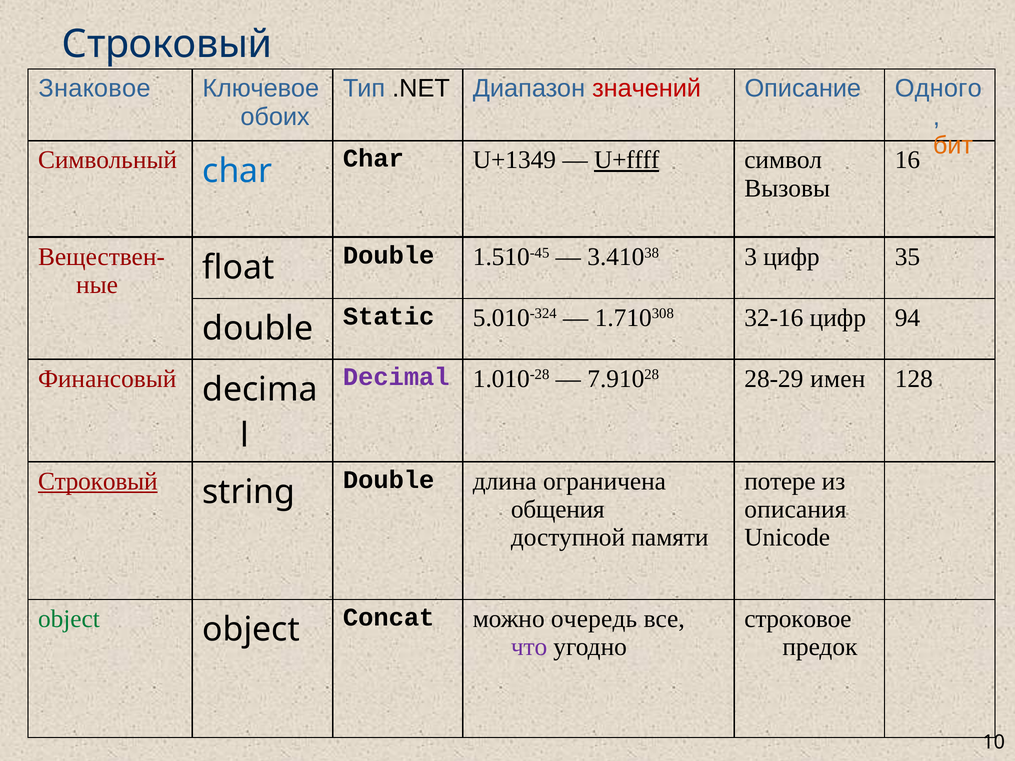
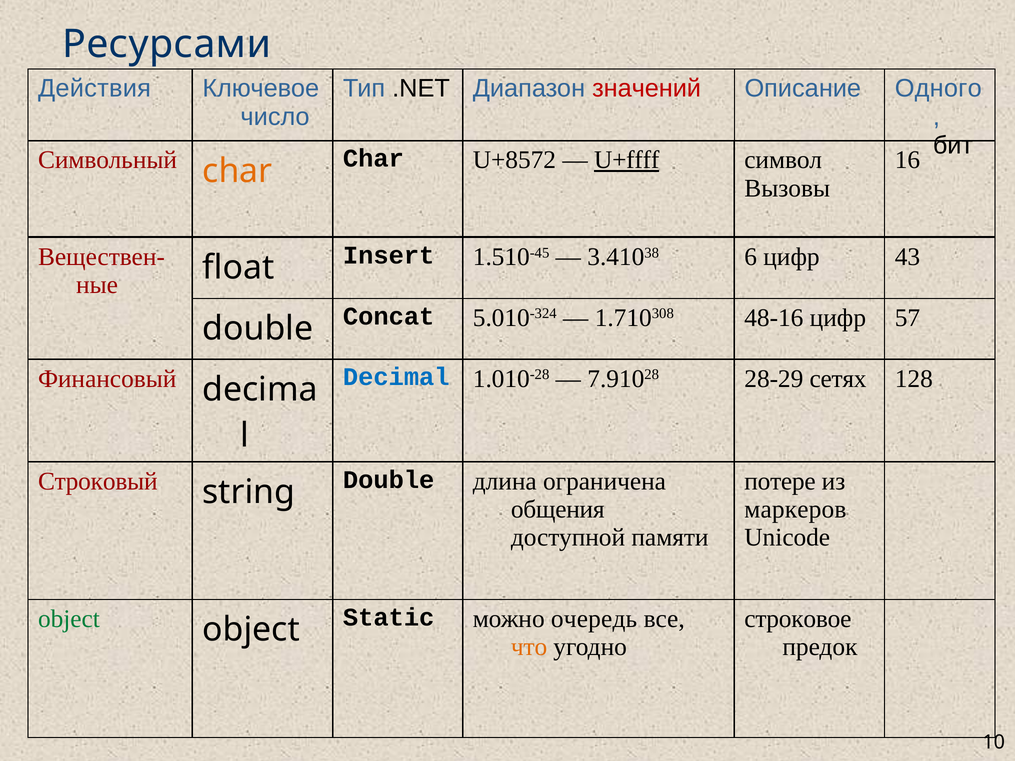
Строковый: Строковый -> Ресурсами (167, 44)
Знаковое: Знаковое -> Действия (94, 89)
обоих: обоих -> число (275, 117)
бит colour: orange -> black (953, 145)
char colour: blue -> orange (237, 171)
U+1349: U+1349 -> U+8572 (514, 160)
float Double: Double -> Insert (389, 256)
3: 3 -> 6 (751, 257)
35: 35 -> 43 (907, 257)
Static: Static -> Concat (389, 316)
32-16: 32-16 -> 48-16 (774, 318)
94: 94 -> 57 (907, 318)
Decimal colour: purple -> blue (396, 377)
имен: имен -> сетях (838, 379)
Строковый underline: present -> none (98, 481)
описания: описания -> маркеров (795, 509)
Concat: Concat -> Static (389, 618)
что colour: purple -> orange (529, 647)
